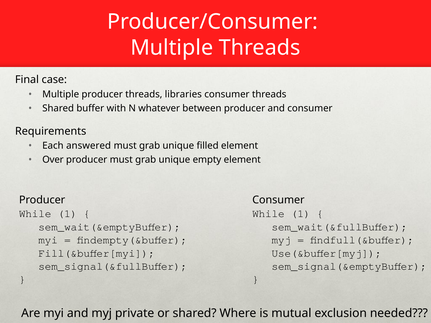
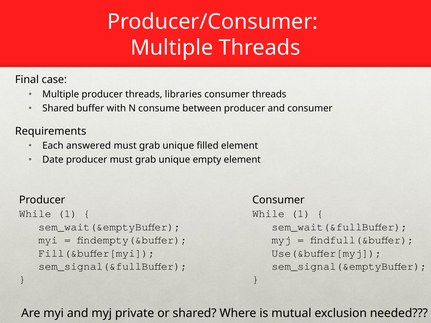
whatever: whatever -> consume (159, 108)
Over: Over -> Date (53, 160)
